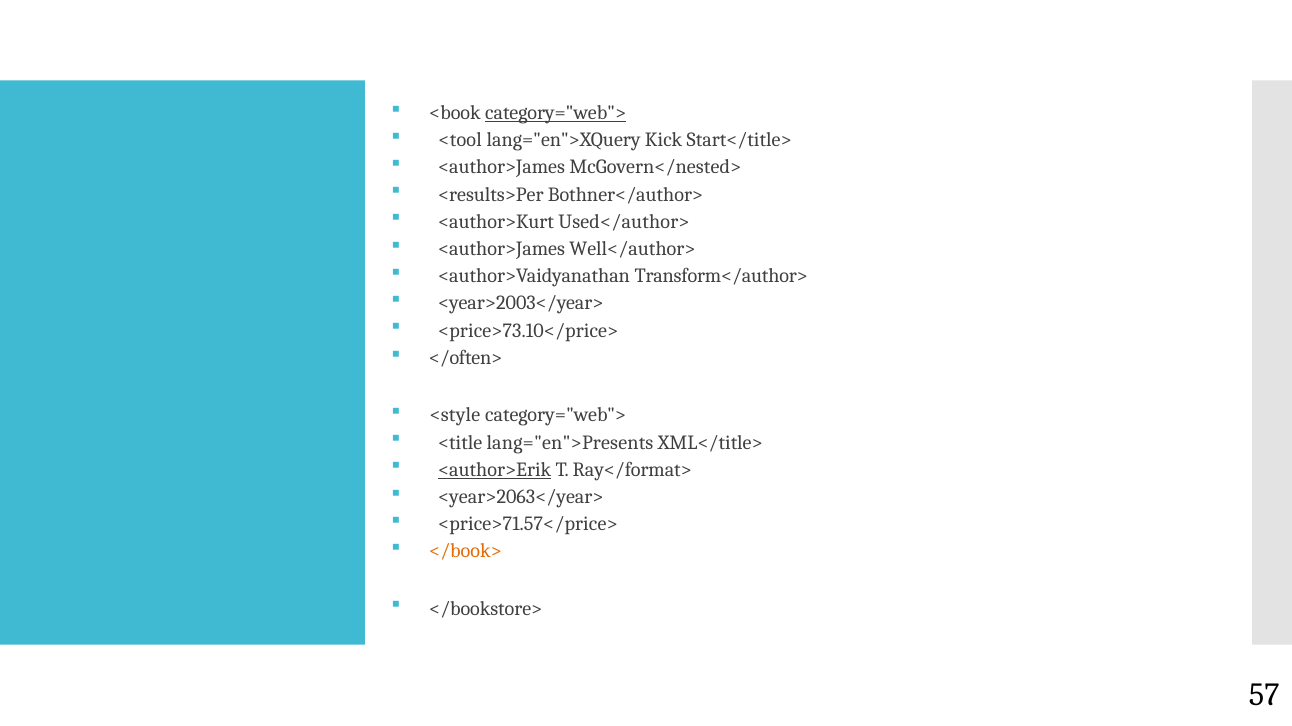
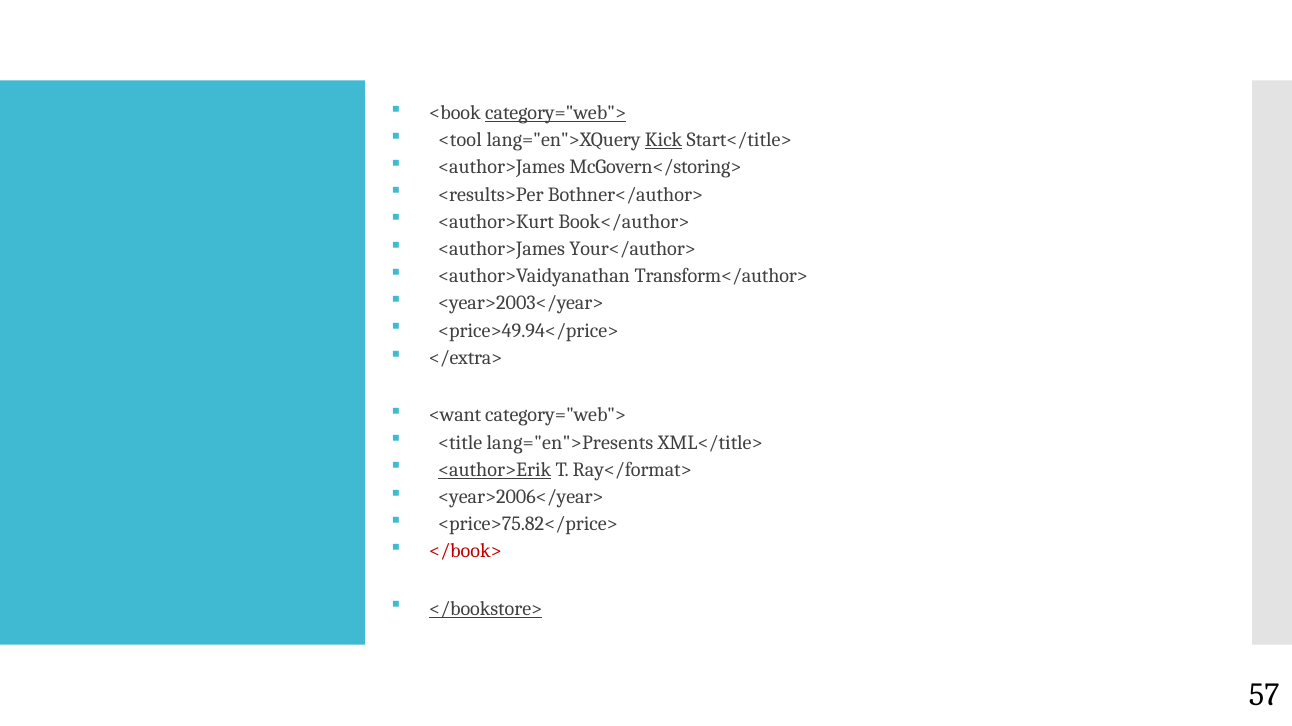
Kick underline: none -> present (664, 140)
McGovern</nested>: McGovern</nested> -> McGovern</storing> (655, 167)
Used</author>: Used</author> -> Book</author> (624, 222)
Well</author>: Well</author> -> Your</author> (633, 249)
<price>73.10</price>: <price>73.10</price> -> <price>49.94</price> (528, 331)
</often>: </often> -> </extra> (466, 358)
<style: <style -> <want (455, 416)
<year>2063</year>: <year>2063</year> -> <year>2006</year> (521, 497)
<price>71.57</price>: <price>71.57</price> -> <price>75.82</price> (528, 525)
</book> colour: orange -> red (466, 552)
</bookstore> underline: none -> present (486, 609)
